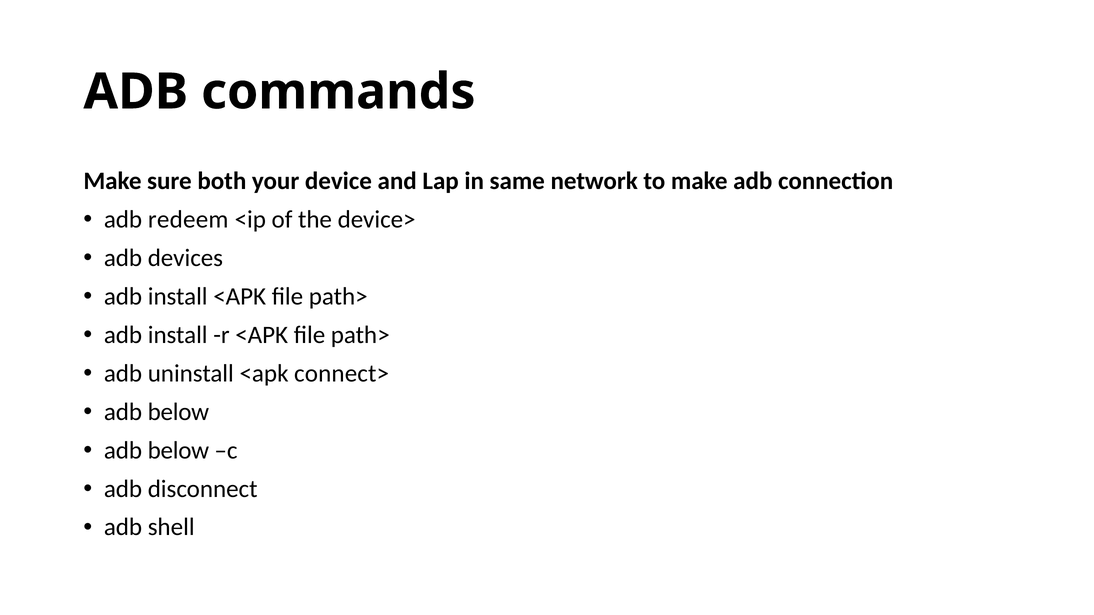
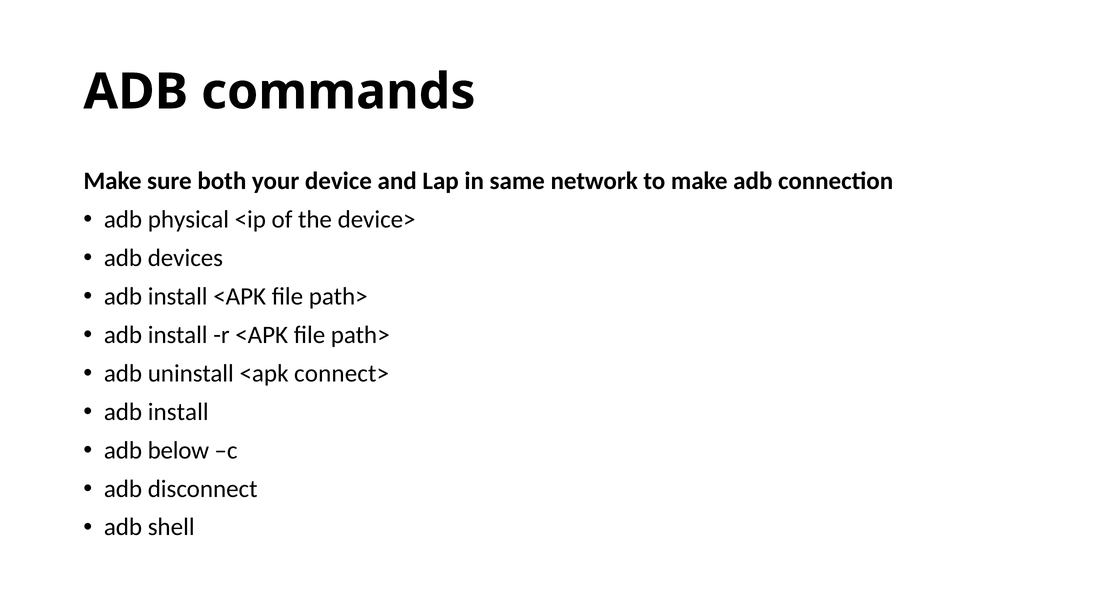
redeem: redeem -> physical (188, 220)
below: below -> install (178, 412)
